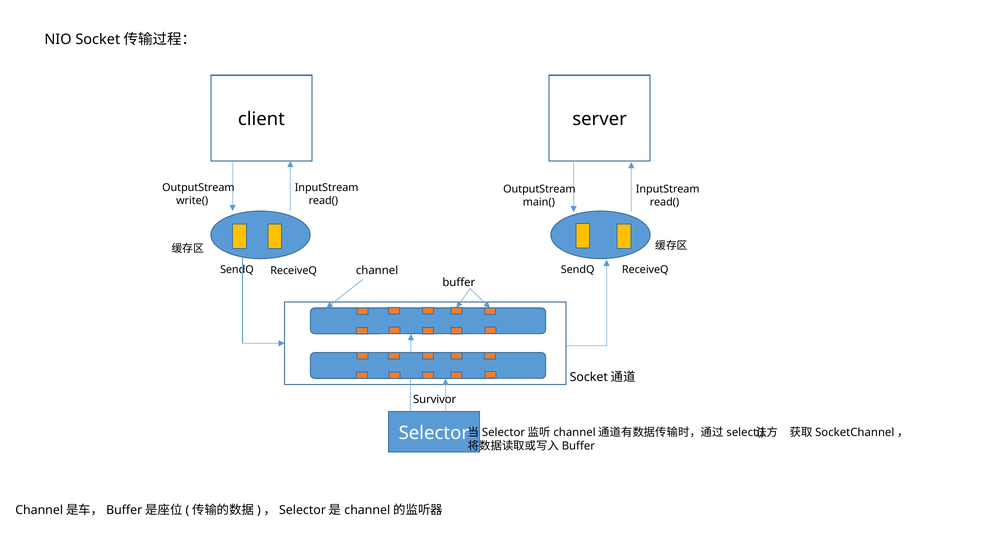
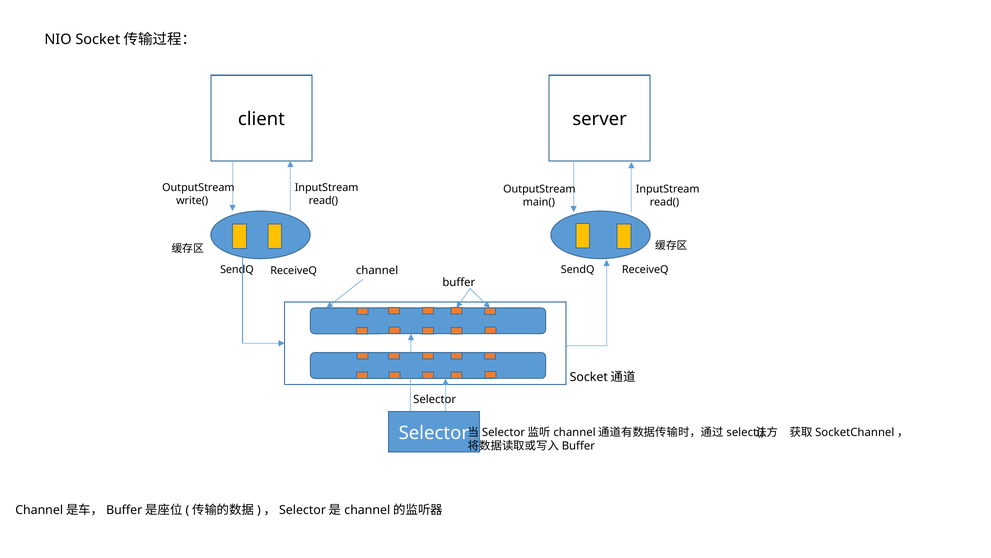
Survivor: Survivor -> Selector (435, 399)
